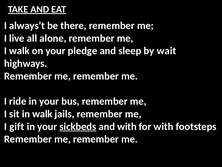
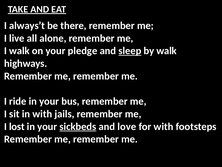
sleep underline: none -> present (130, 51)
by wait: wait -> walk (167, 51)
in walk: walk -> with (42, 114)
gift: gift -> lost (17, 126)
and with: with -> love (127, 126)
